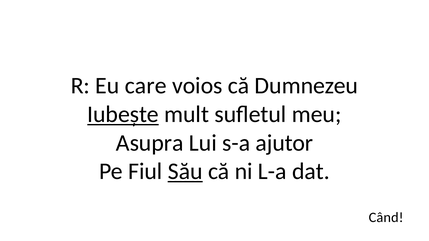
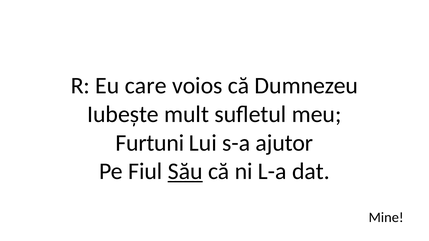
Iubește underline: present -> none (123, 114)
Asupra: Asupra -> Furtuni (150, 143)
Când: Când -> Mine (386, 218)
